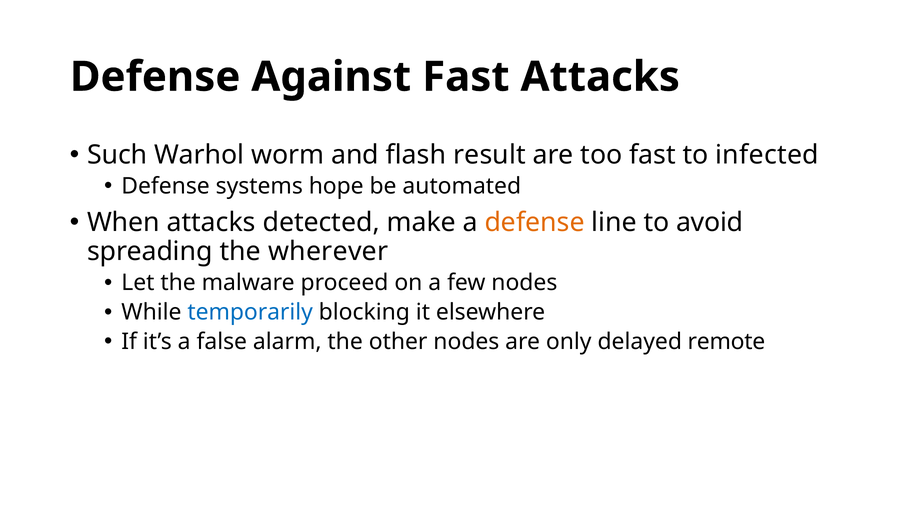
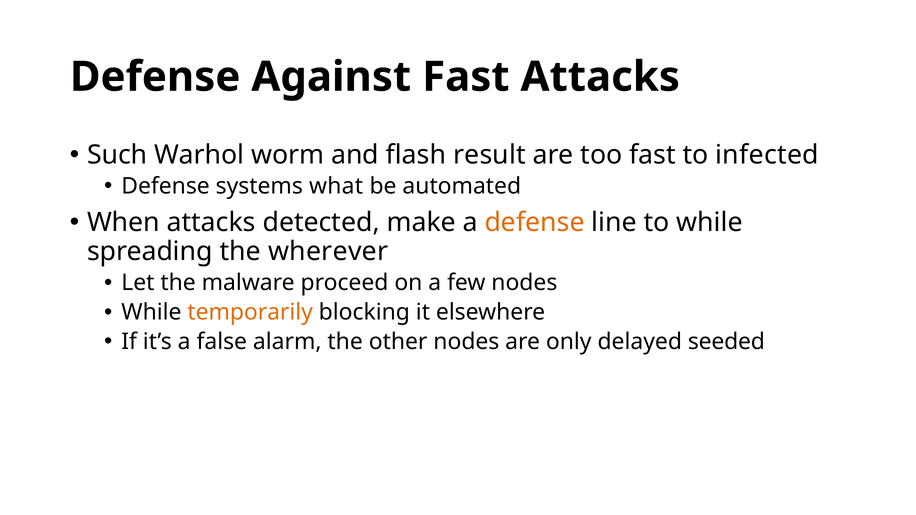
hope: hope -> what (336, 186)
to avoid: avoid -> while (710, 223)
temporarily colour: blue -> orange (250, 313)
remote: remote -> seeded (726, 342)
